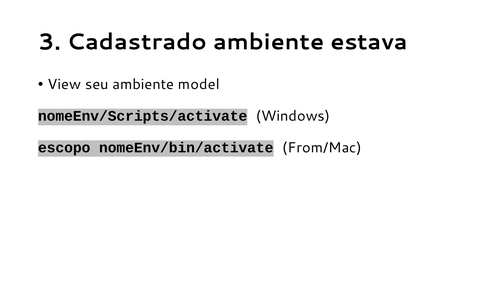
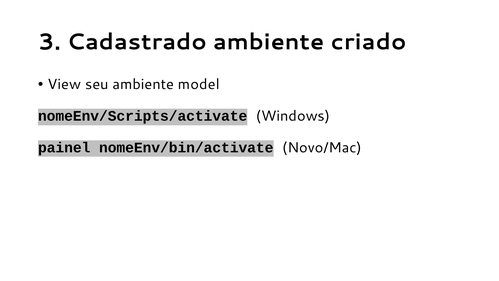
estava: estava -> criado (369, 42)
escopo: escopo -> painel (64, 147)
From/Mac: From/Mac -> Novo/Mac (322, 147)
